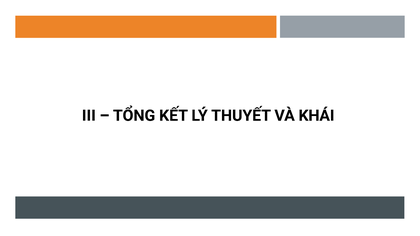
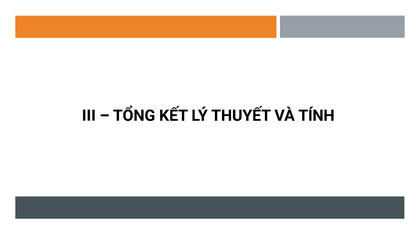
KHÁI: KHÁI -> TÍNH (316, 116)
